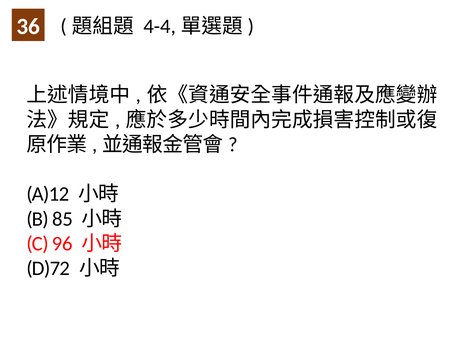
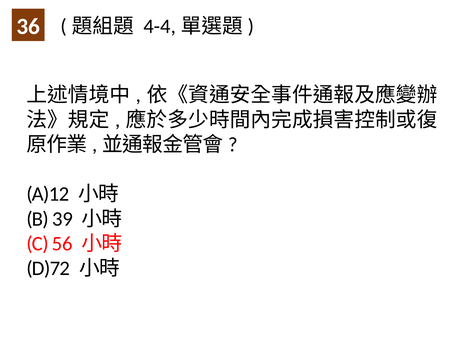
85: 85 -> 39 (62, 219)
96: 96 -> 56 (62, 244)
